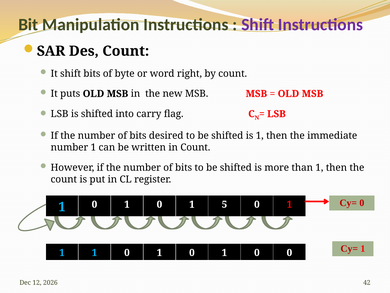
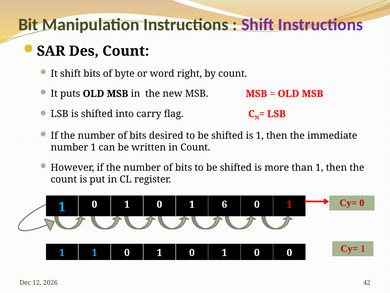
5: 5 -> 6 (224, 204)
